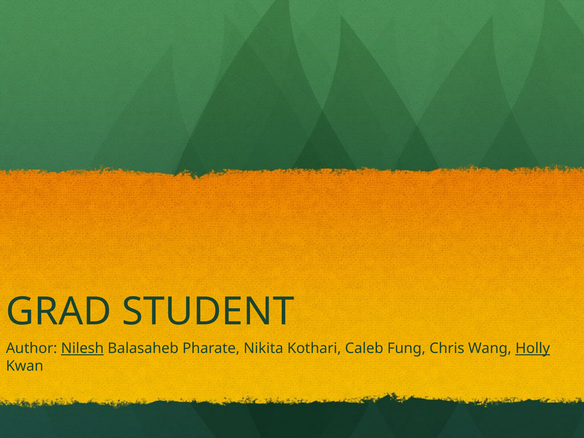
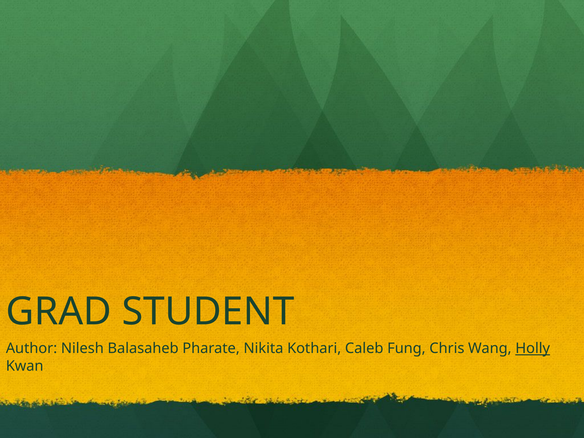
Nilesh underline: present -> none (82, 349)
